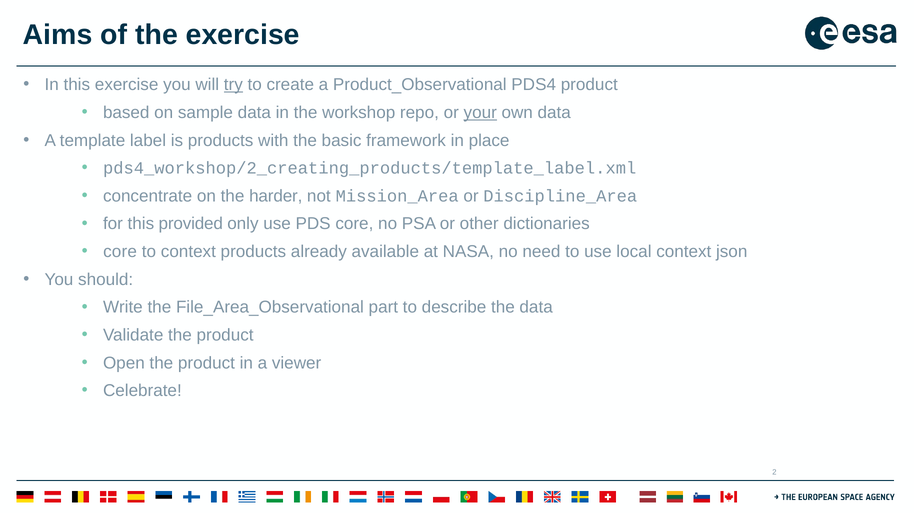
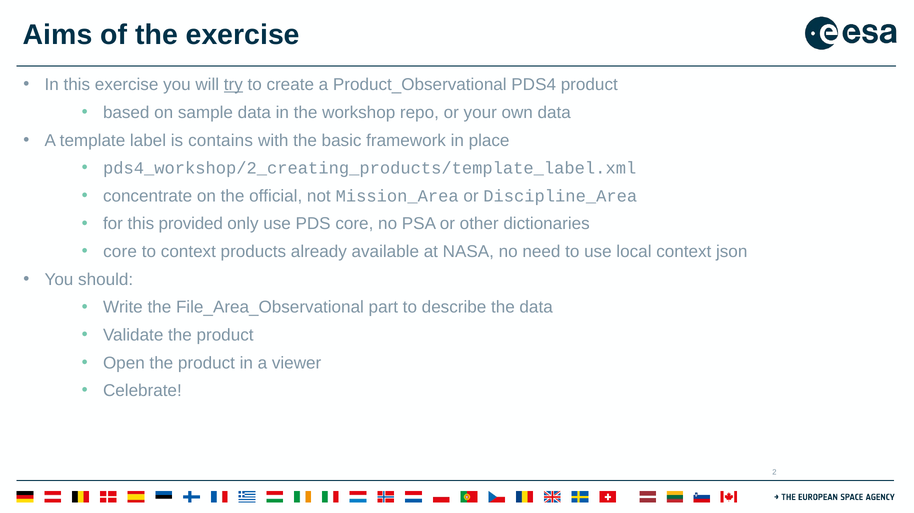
your underline: present -> none (480, 113)
is products: products -> contains (221, 140)
harder: harder -> official (276, 196)
